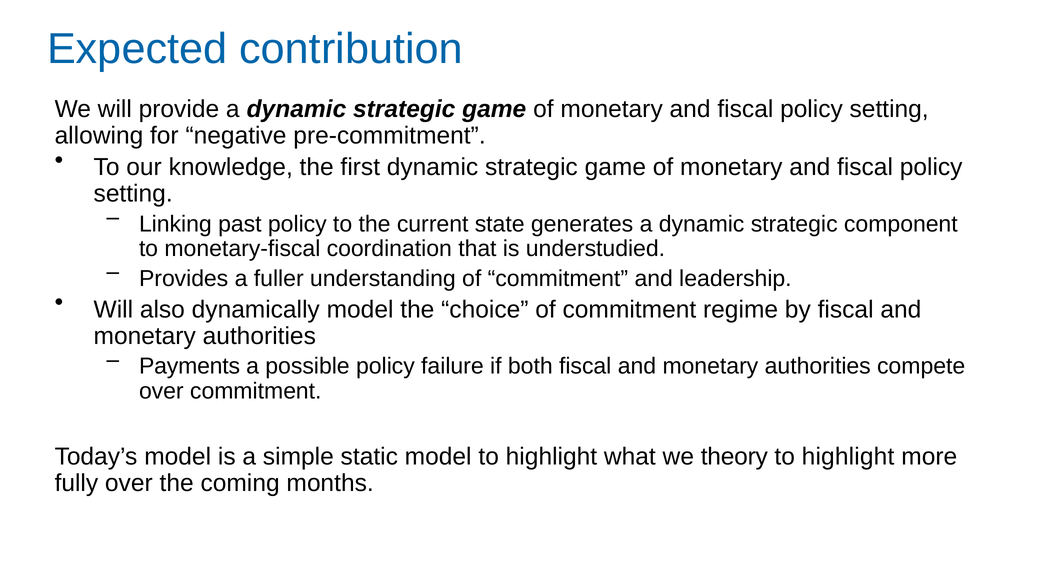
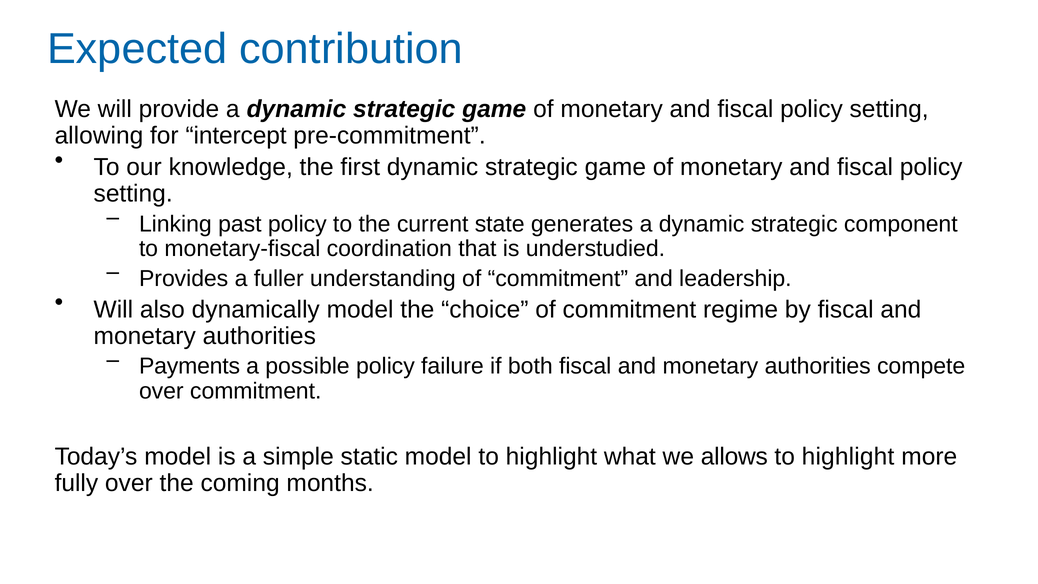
negative: negative -> intercept (236, 136)
theory: theory -> allows (734, 457)
